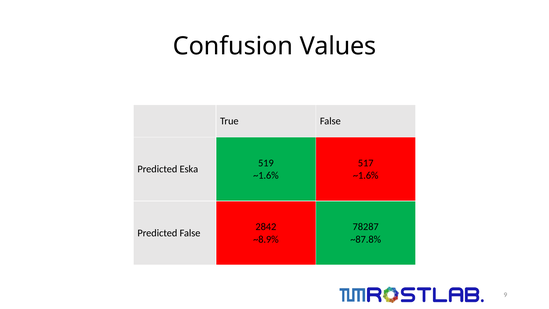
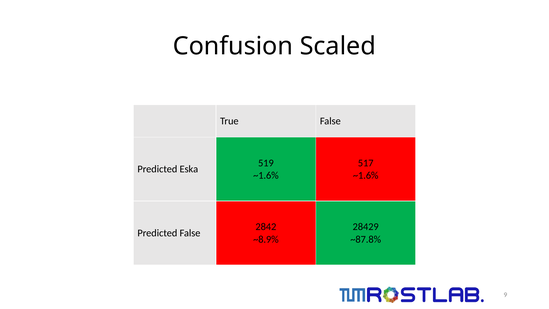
Values: Values -> Scaled (338, 46)
78287: 78287 -> 28429 (366, 227)
